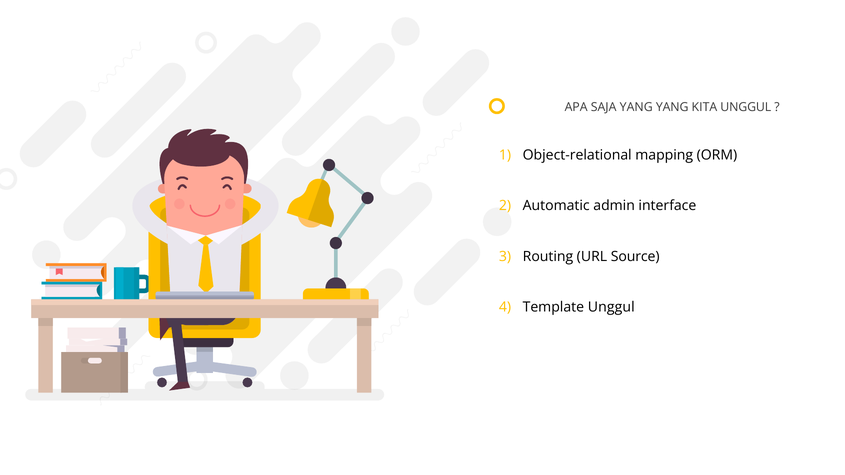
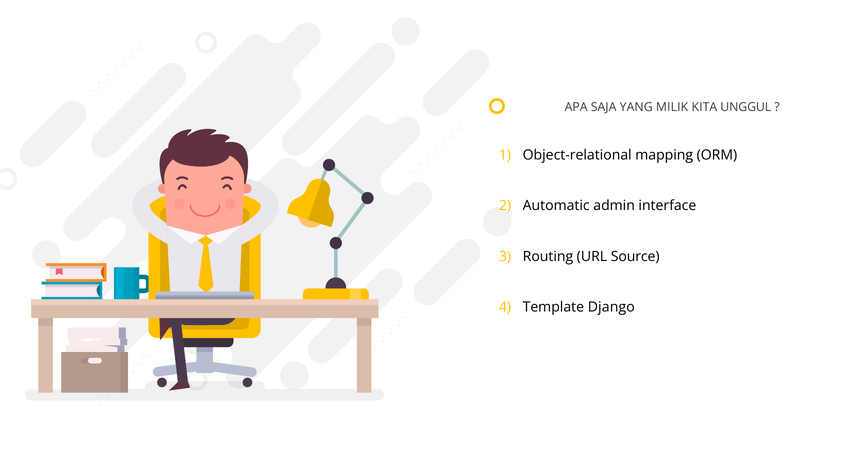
YANG YANG: YANG -> MILIK (672, 107)
Template Unggul: Unggul -> Django (611, 307)
